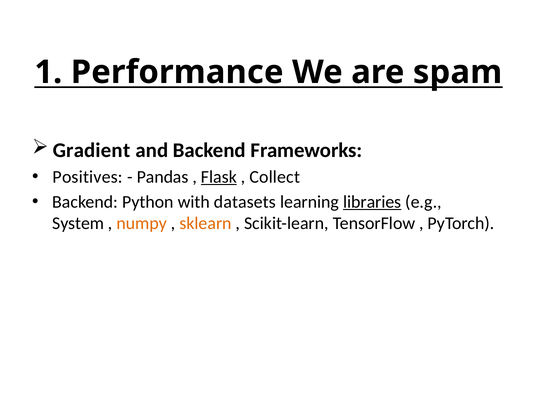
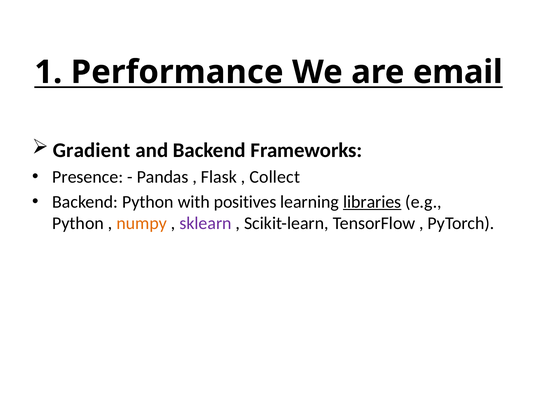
spam: spam -> email (458, 72)
Positives: Positives -> Presence (88, 177)
Flask underline: present -> none (219, 177)
datasets: datasets -> positives (245, 202)
System: System -> Python (78, 223)
sklearn colour: orange -> purple (206, 223)
